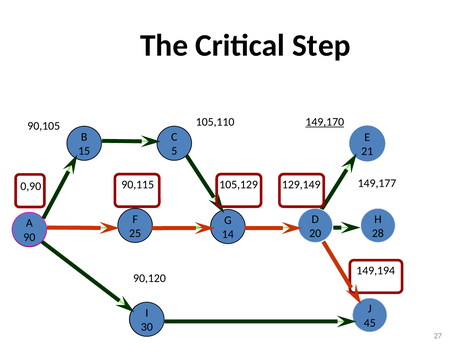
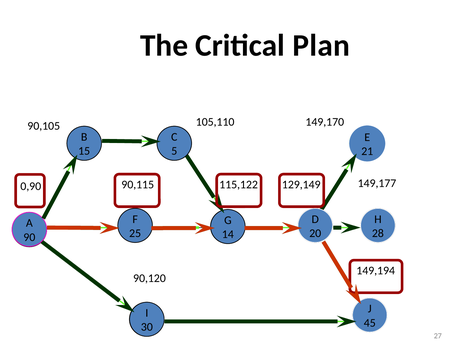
Step: Step -> Plan (321, 46)
149,170 underline: present -> none (325, 122)
105,129: 105,129 -> 115,122 (239, 185)
